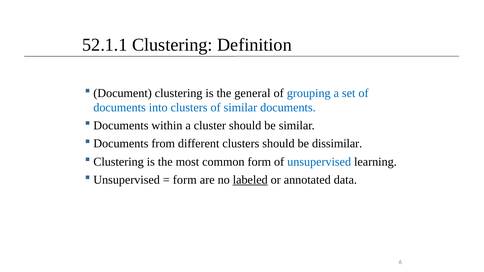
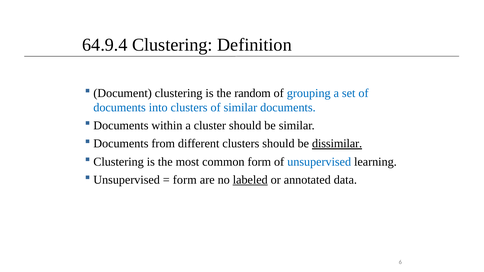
52.1.1: 52.1.1 -> 64.9.4 (105, 45)
general: general -> random (253, 93)
dissimilar underline: none -> present (337, 144)
